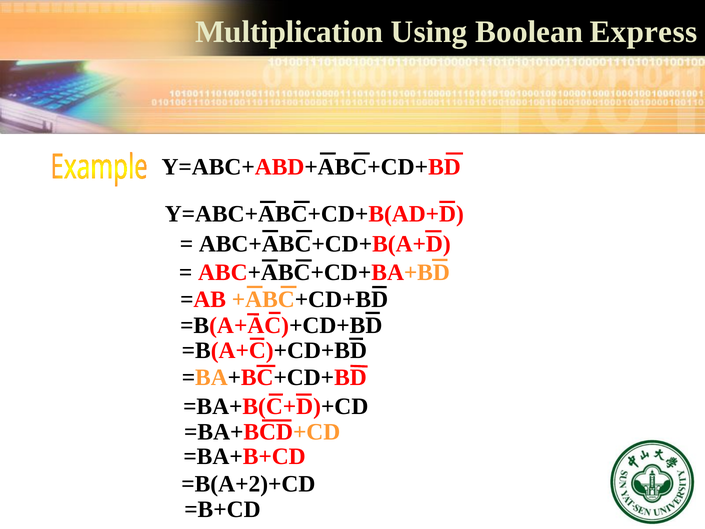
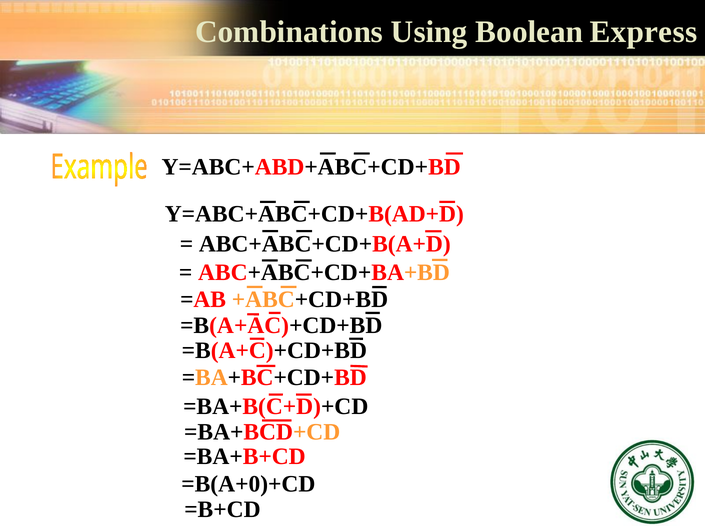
Multiplication: Multiplication -> Combinations (289, 32)
=B(A+2)+CD: =B(A+2)+CD -> =B(A+0)+CD (248, 484)
